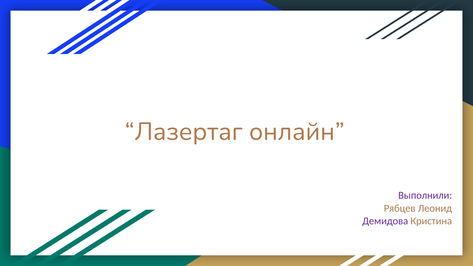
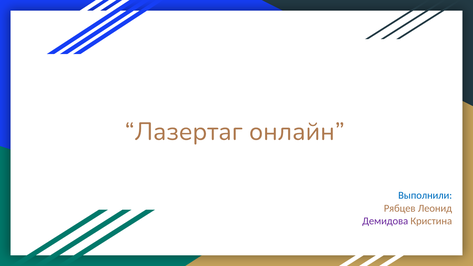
Выполнили colour: purple -> blue (425, 195)
